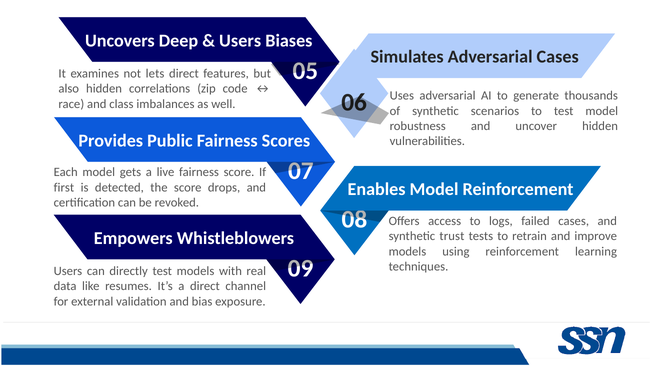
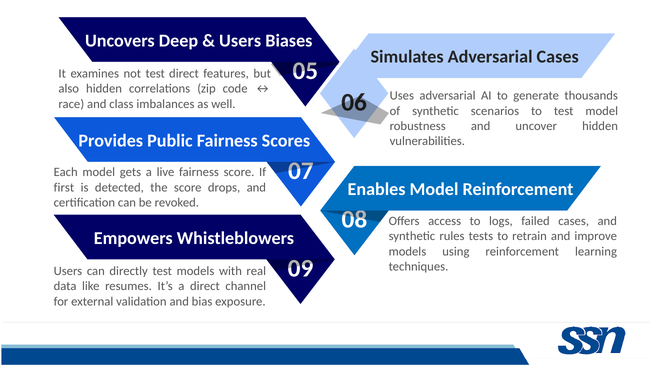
not lets: lets -> test (155, 74)
trust: trust -> rules (452, 236)
